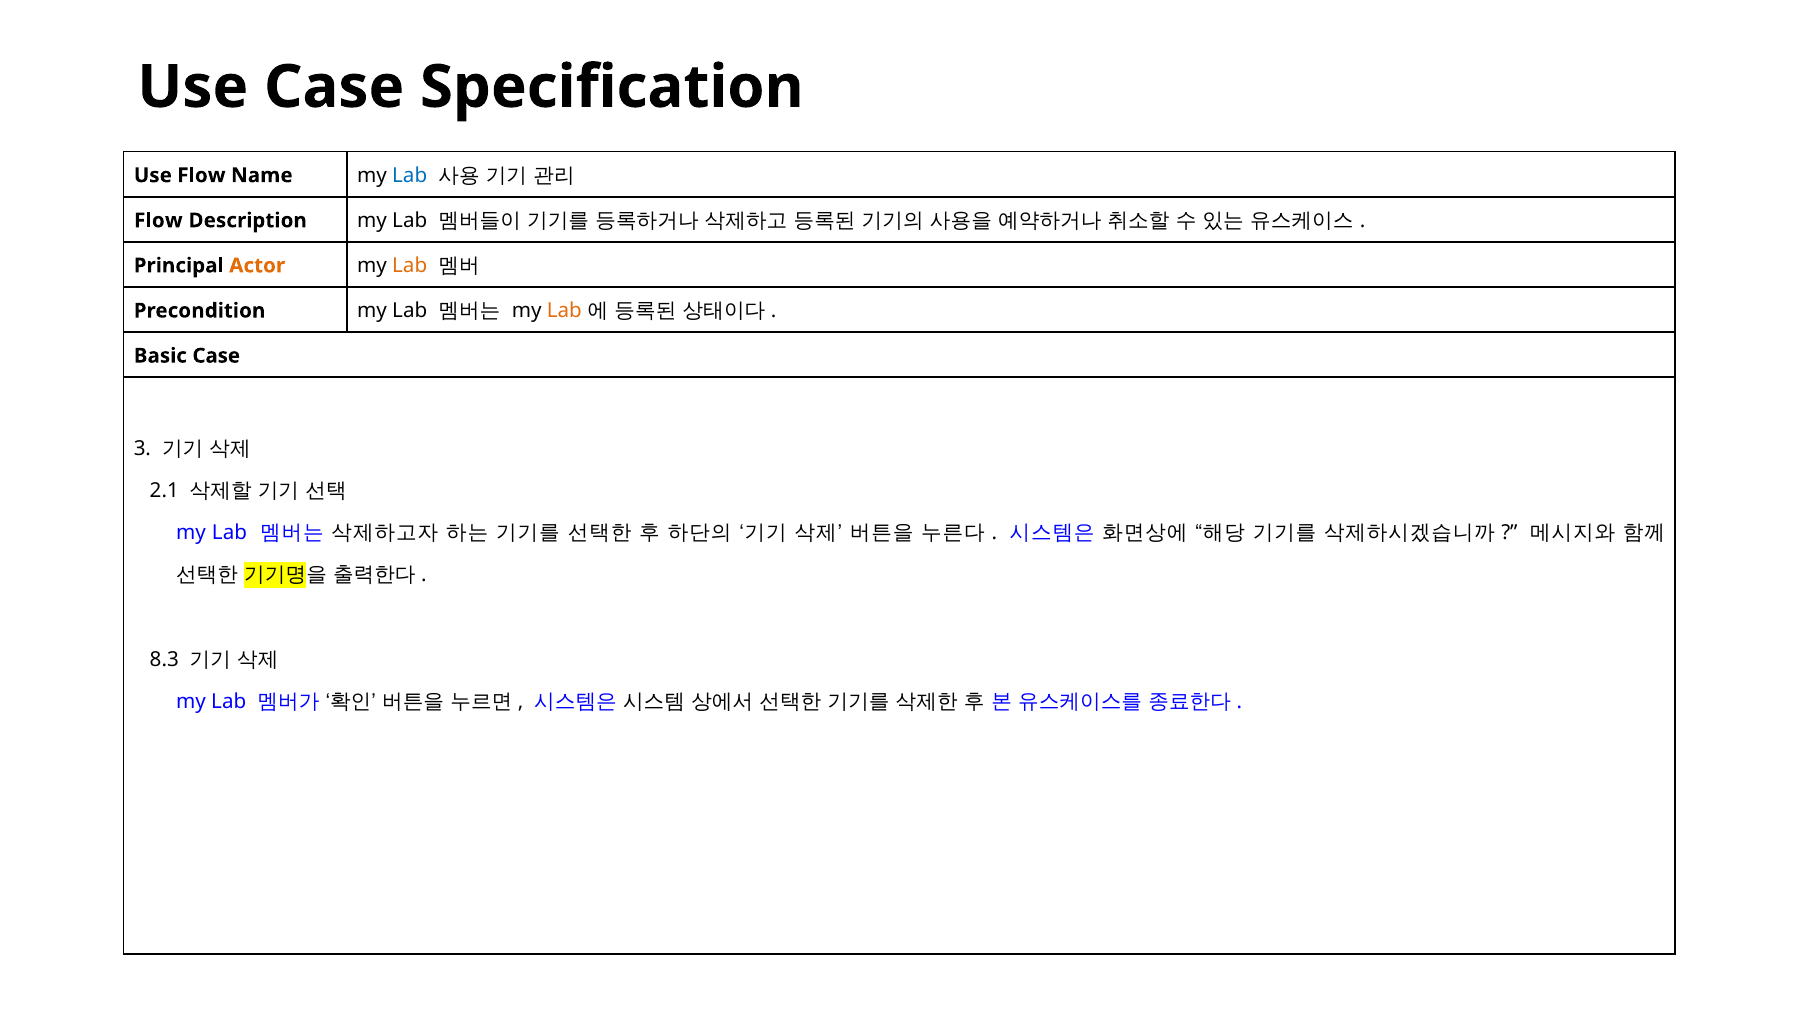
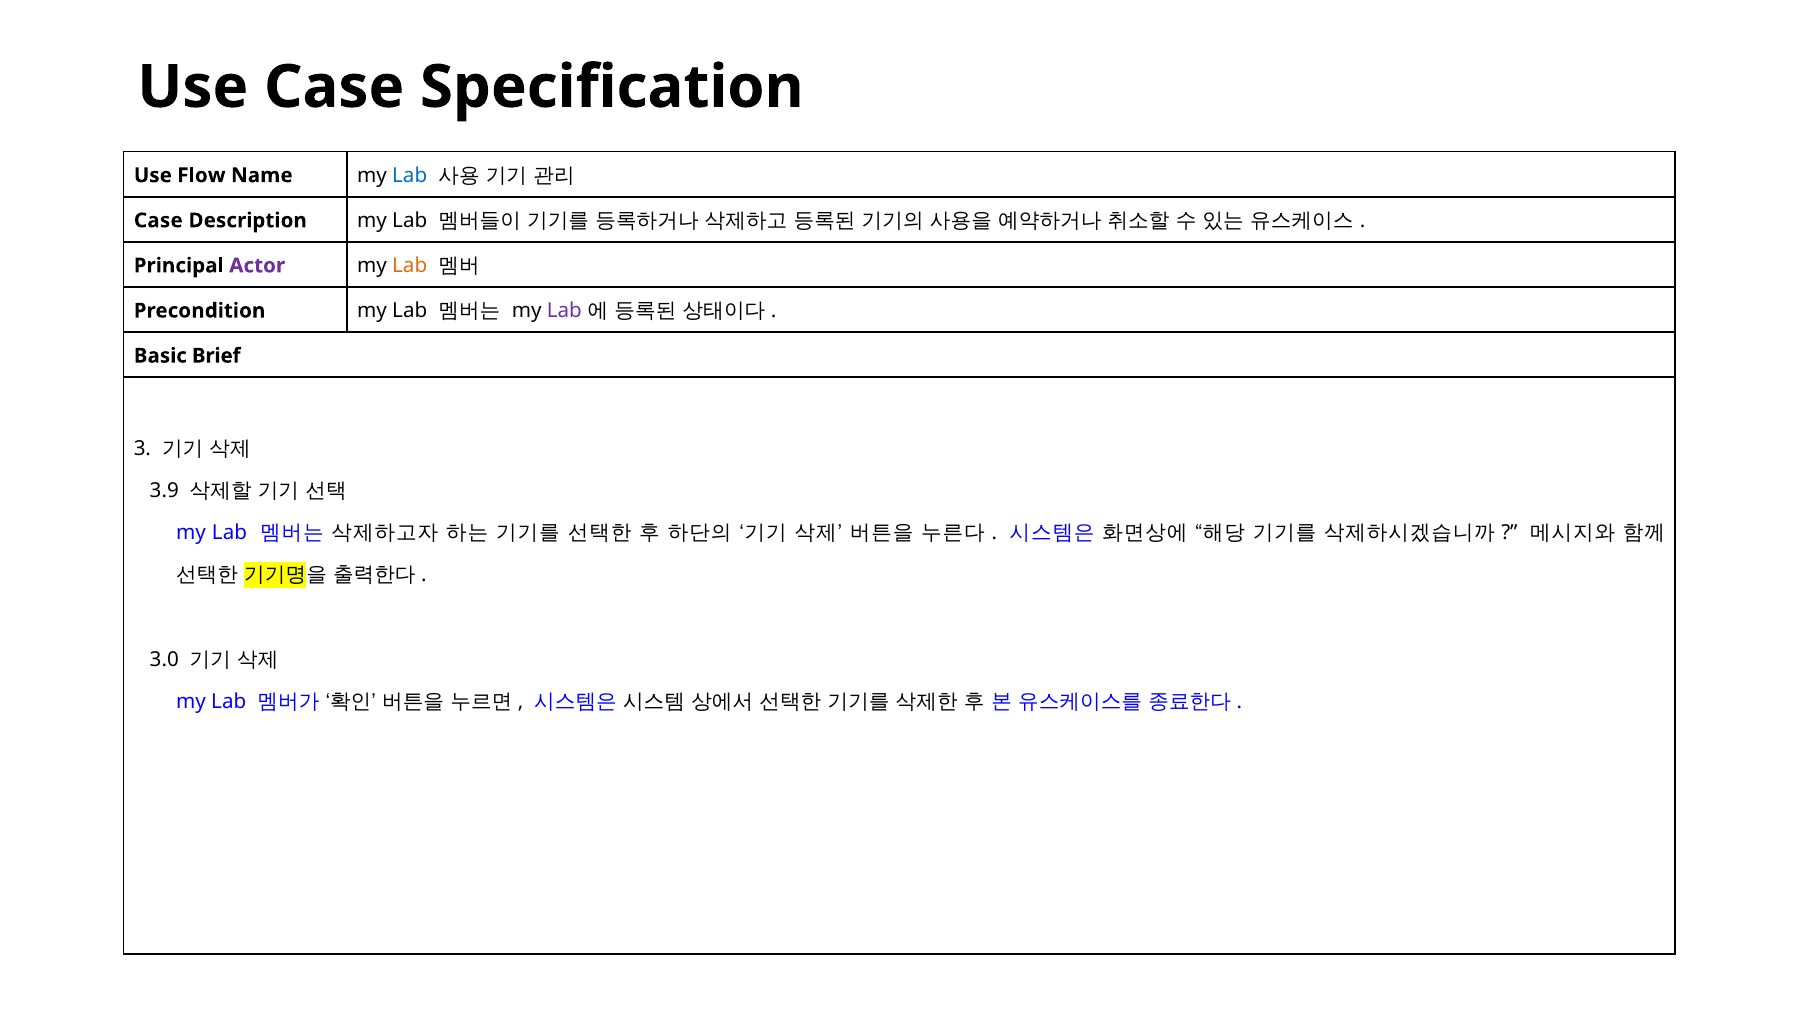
Flow: Flow -> Case (158, 220)
Actor colour: orange -> purple (257, 266)
Lab colour: orange -> purple (564, 311)
Basic Case: Case -> Brief (216, 356)
2.1: 2.1 -> 3.9 (164, 491)
8.3: 8.3 -> 3.0 (164, 659)
